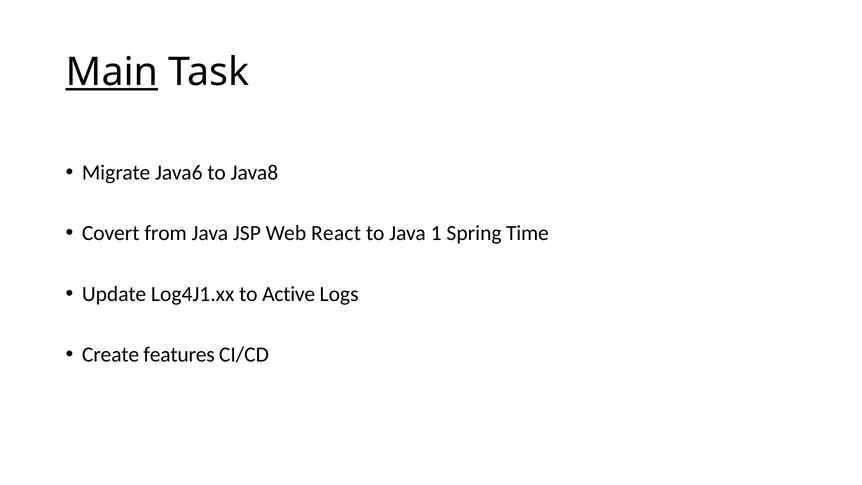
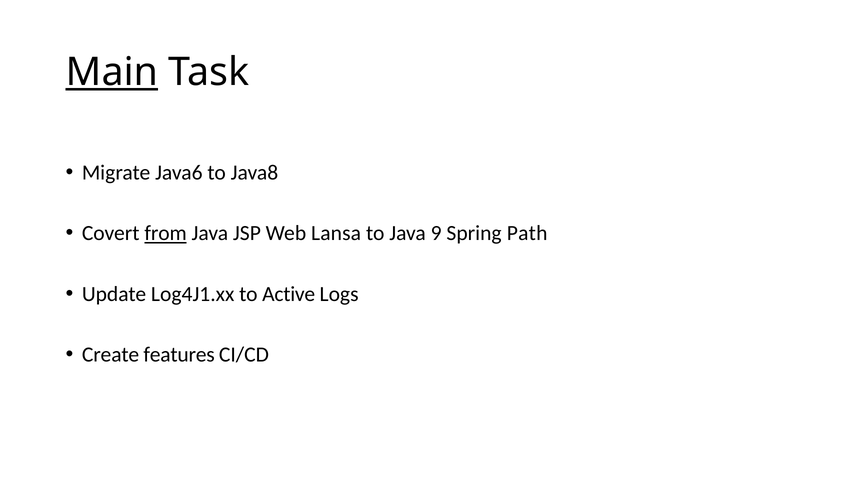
from underline: none -> present (166, 233)
React: React -> Lansa (336, 233)
1: 1 -> 9 (436, 233)
Time: Time -> Path (527, 233)
